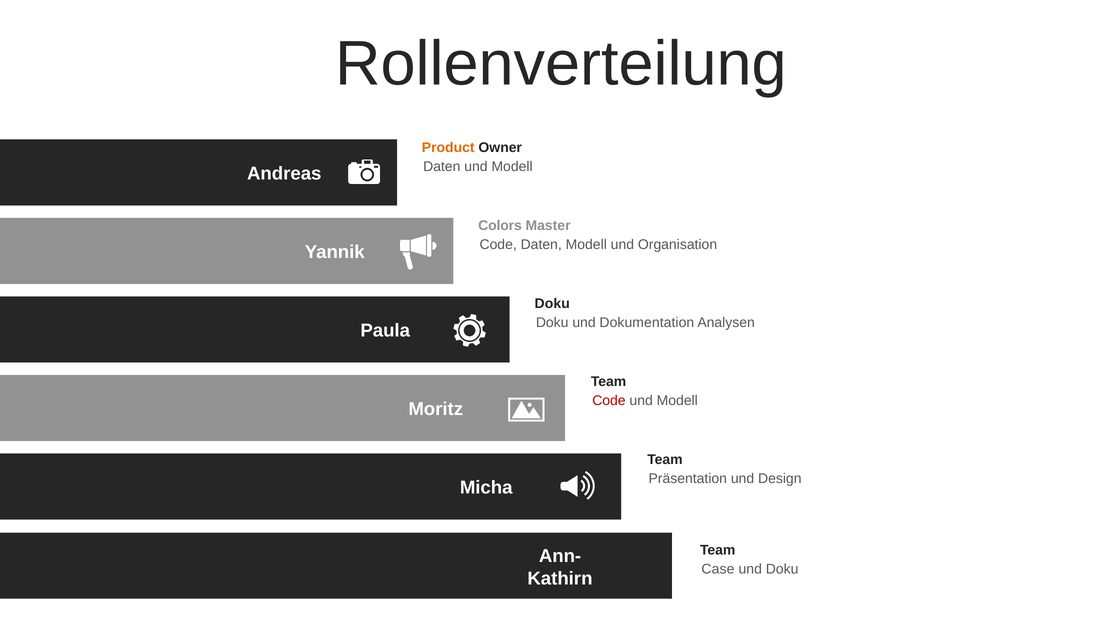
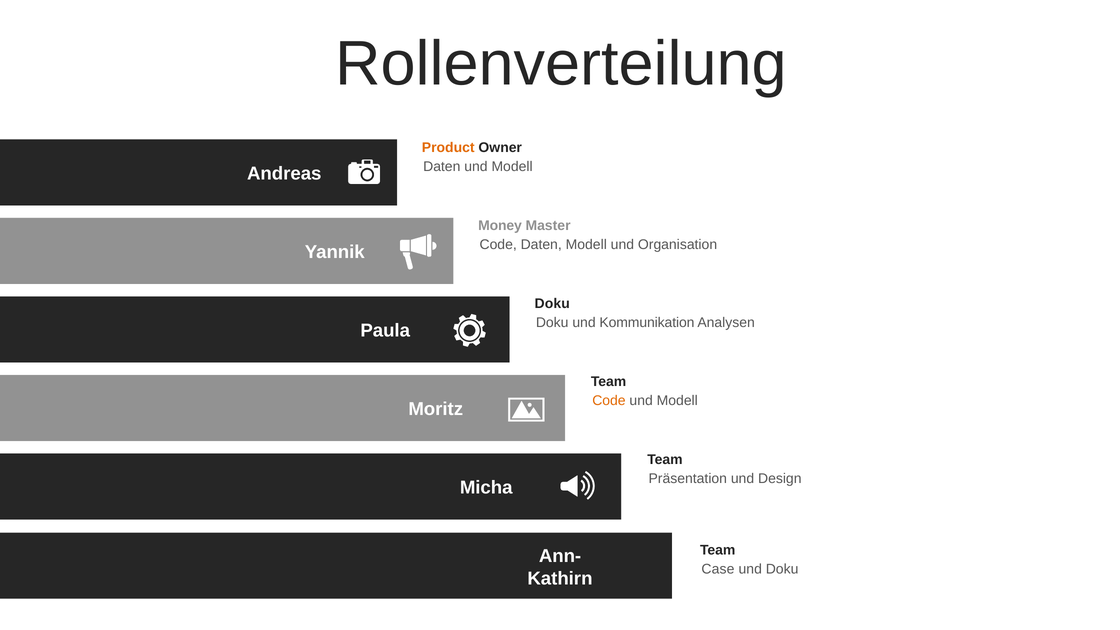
Colors: Colors -> Money (500, 226)
Dokumentation: Dokumentation -> Kommunikation (647, 323)
Code colour: red -> orange (609, 401)
